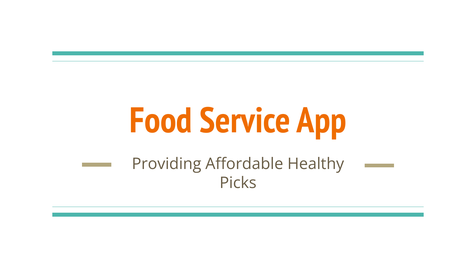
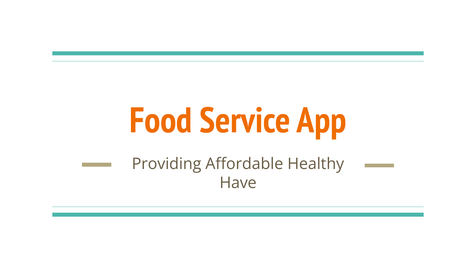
Picks: Picks -> Have (238, 183)
